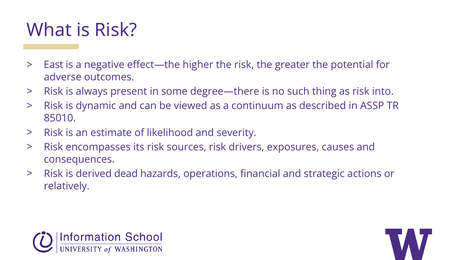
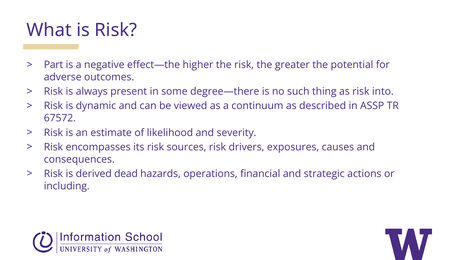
East: East -> Part (54, 65)
85010: 85010 -> 67572 (60, 118)
relatively: relatively -> including (67, 186)
